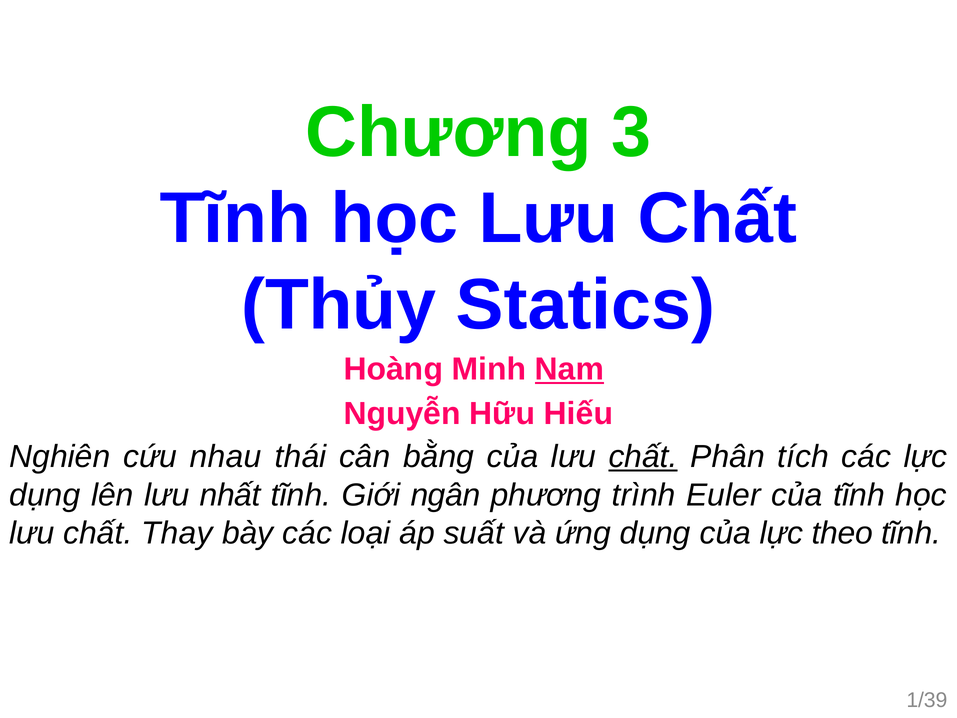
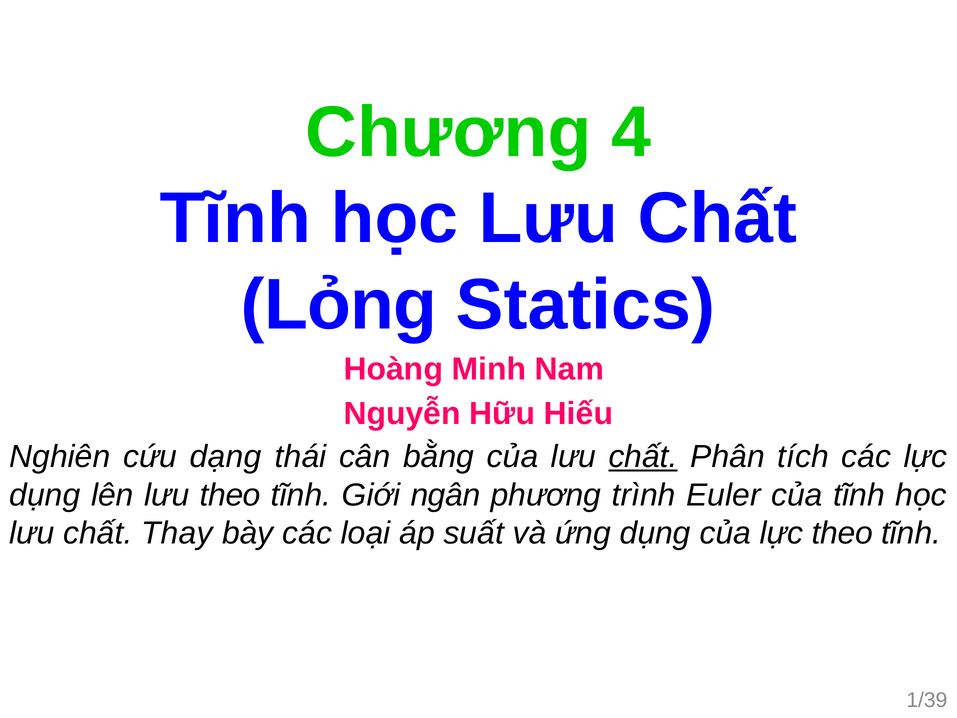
3: 3 -> 4 (631, 133)
Thủy: Thủy -> Lỏng (339, 305)
Nam underline: present -> none (570, 369)
nhau: nhau -> dạng (226, 457)
lưu nhất: nhất -> theo (230, 495)
